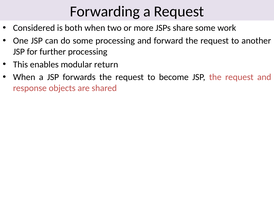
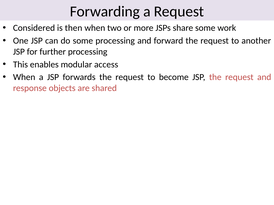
both: both -> then (74, 28)
return: return -> access (106, 65)
